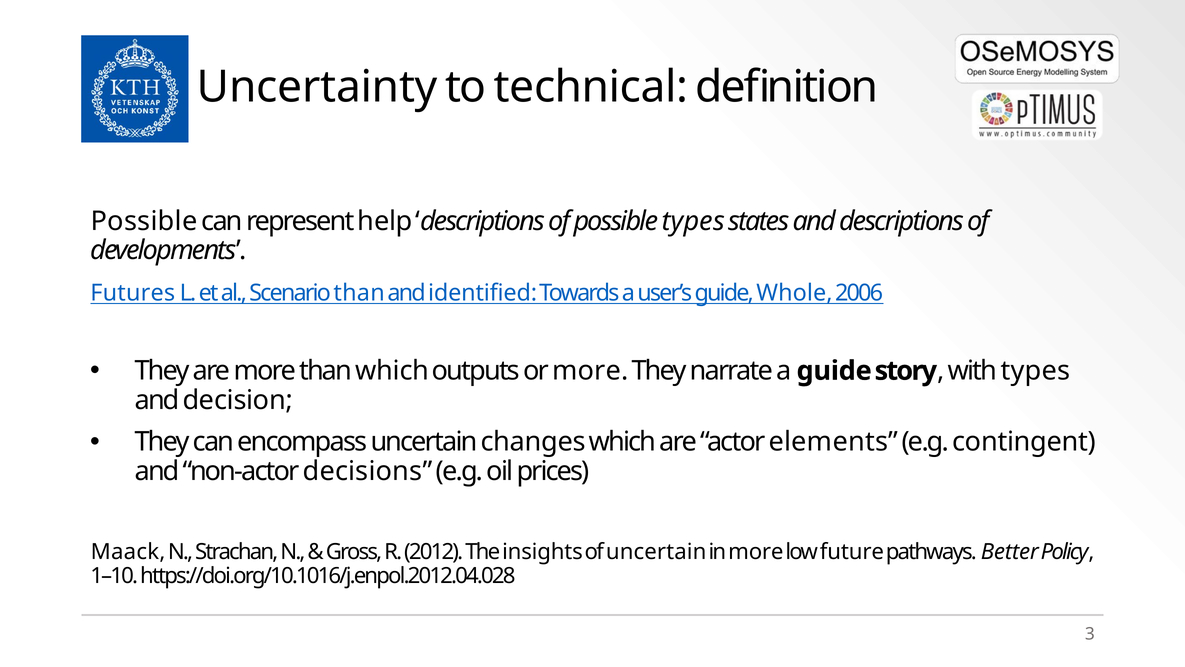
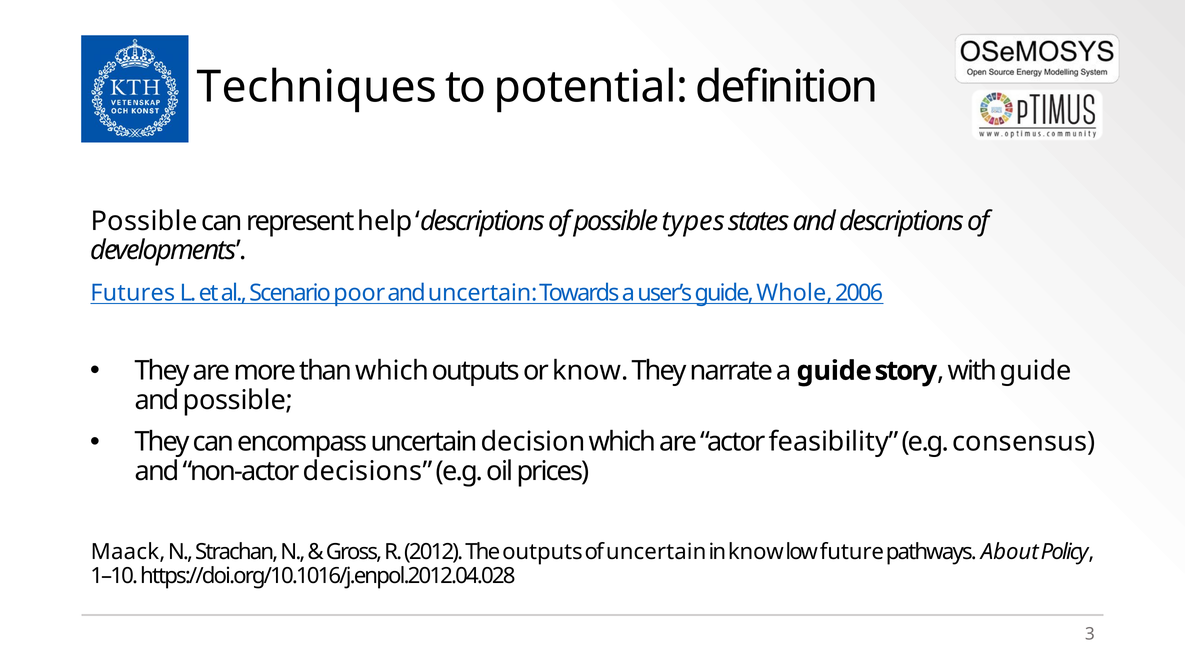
Uncertainty: Uncertainty -> Techniques (317, 87)
technical: technical -> potential (591, 87)
Scenario than: than -> poor (359, 293)
and identified: identified -> uncertain (483, 293)
or more: more -> know (590, 371)
with types: types -> guide (1036, 371)
and decision: decision -> possible (238, 400)
changes: changes -> decision (533, 442)
elements: elements -> feasibility (834, 442)
contingent: contingent -> consensus (1024, 442)
The insights: insights -> outputs (542, 552)
in more: more -> know (756, 552)
Better: Better -> About (1010, 552)
